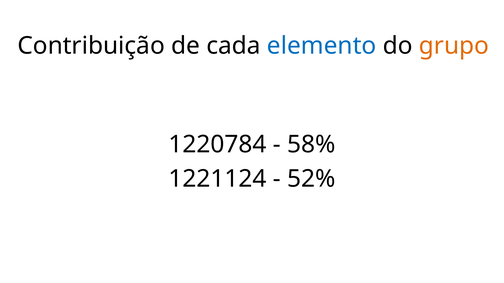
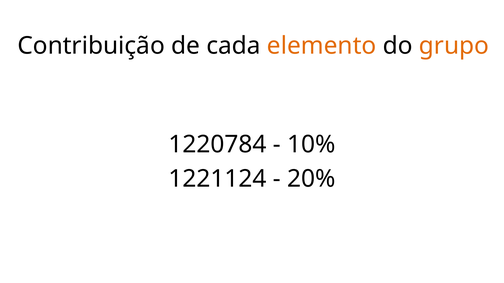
elemento colour: blue -> orange (322, 46)
58%: 58% -> 10% (311, 145)
52%: 52% -> 20% (311, 179)
